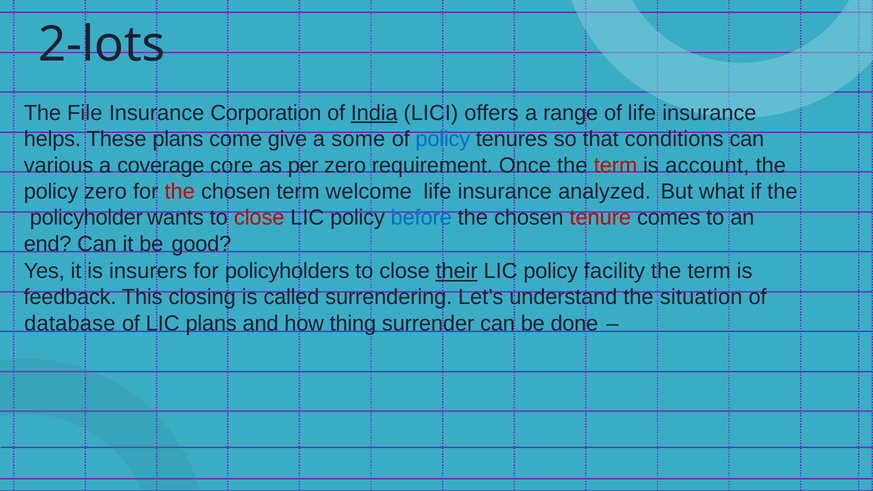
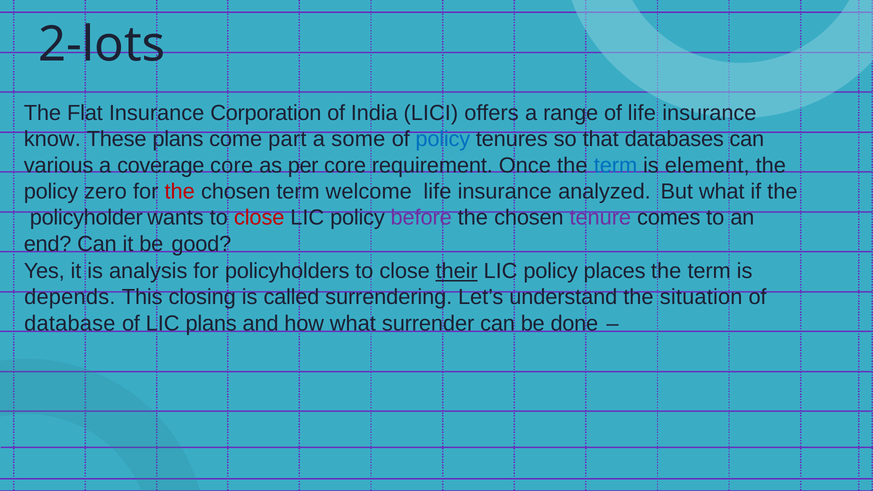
File: File -> Flat (85, 113)
India underline: present -> none (374, 113)
helps: helps -> know (52, 139)
give: give -> part (287, 139)
conditions: conditions -> databases (674, 139)
per zero: zero -> core (345, 165)
term colour: red -> blue (616, 165)
account: account -> element (707, 165)
before colour: blue -> purple (421, 218)
tenure colour: red -> purple (600, 218)
insurers: insurers -> analysis (148, 271)
facility: facility -> places (615, 271)
feedback: feedback -> depends (70, 297)
how thing: thing -> what (353, 323)
